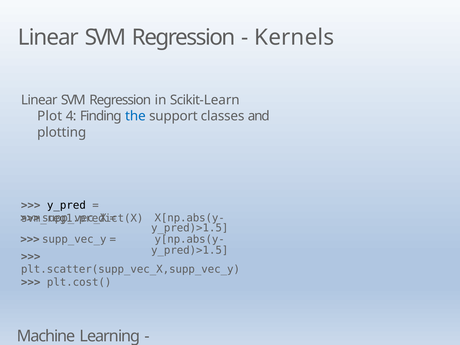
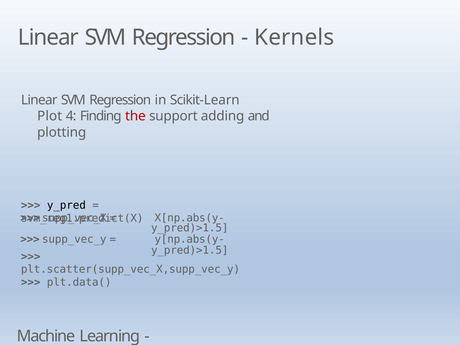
the colour: blue -> red (135, 116)
classes: classes -> adding (223, 116)
plt.cost(: plt.cost( -> plt.data( (79, 282)
